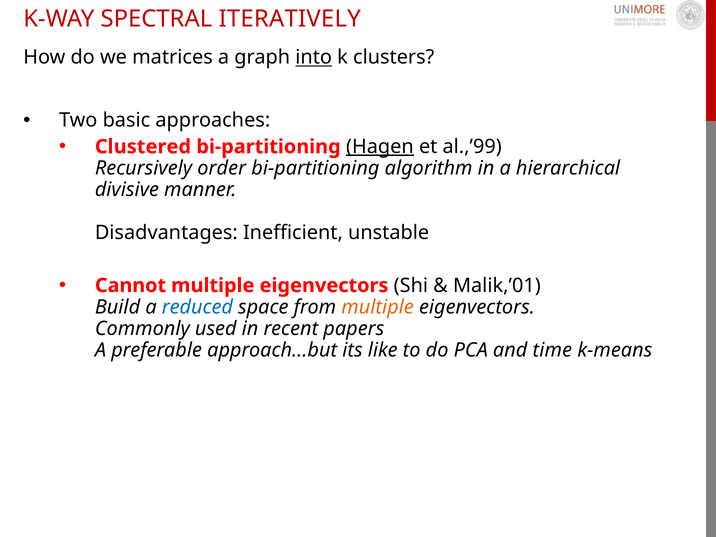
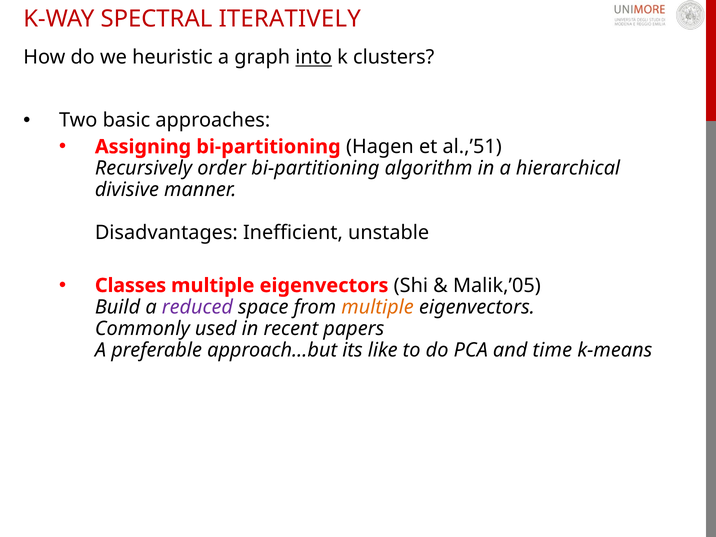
matrices: matrices -> heuristic (172, 57)
Clustered: Clustered -> Assigning (143, 147)
Hagen underline: present -> none (380, 147)
al.,’99: al.,’99 -> al.,’51 (472, 147)
Cannot: Cannot -> Classes (131, 286)
Malik,’01: Malik,’01 -> Malik,’05 (497, 286)
reduced colour: blue -> purple (197, 307)
